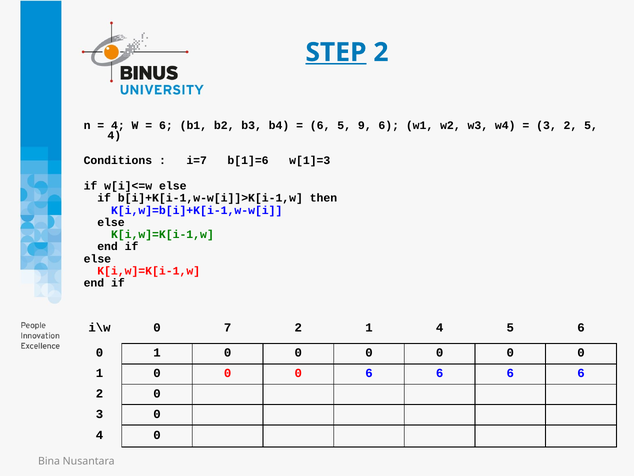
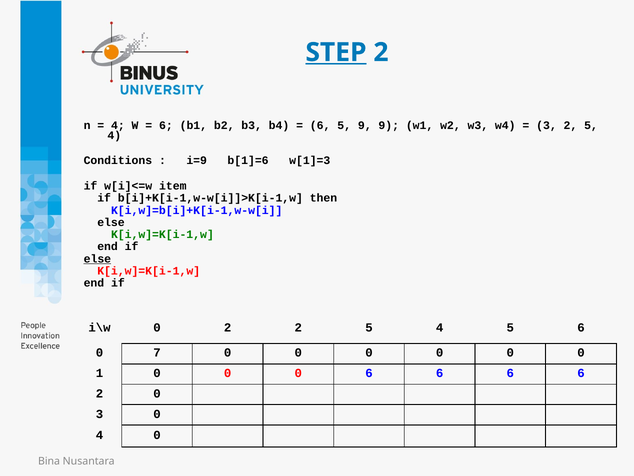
9 6: 6 -> 9 (389, 125)
i=7: i=7 -> i=9 (197, 160)
w[i]<=w else: else -> item (173, 186)
else underline: none -> present (97, 259)
0 7: 7 -> 2 (228, 327)
1: 1 -> 5 (369, 327)
1: 1 -> 7 (157, 353)
